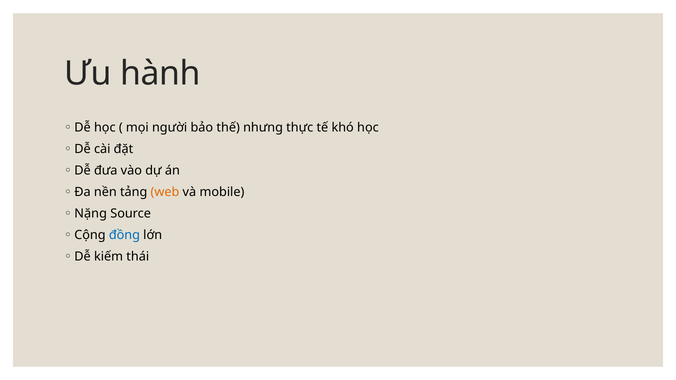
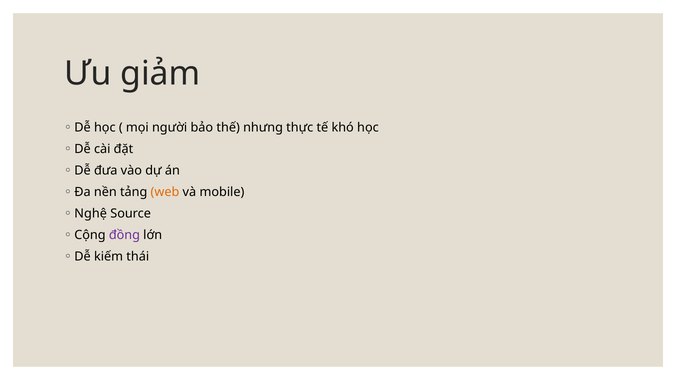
hành: hành -> giảm (160, 73)
Nặng: Nặng -> Nghệ (91, 214)
đồng colour: blue -> purple (124, 235)
